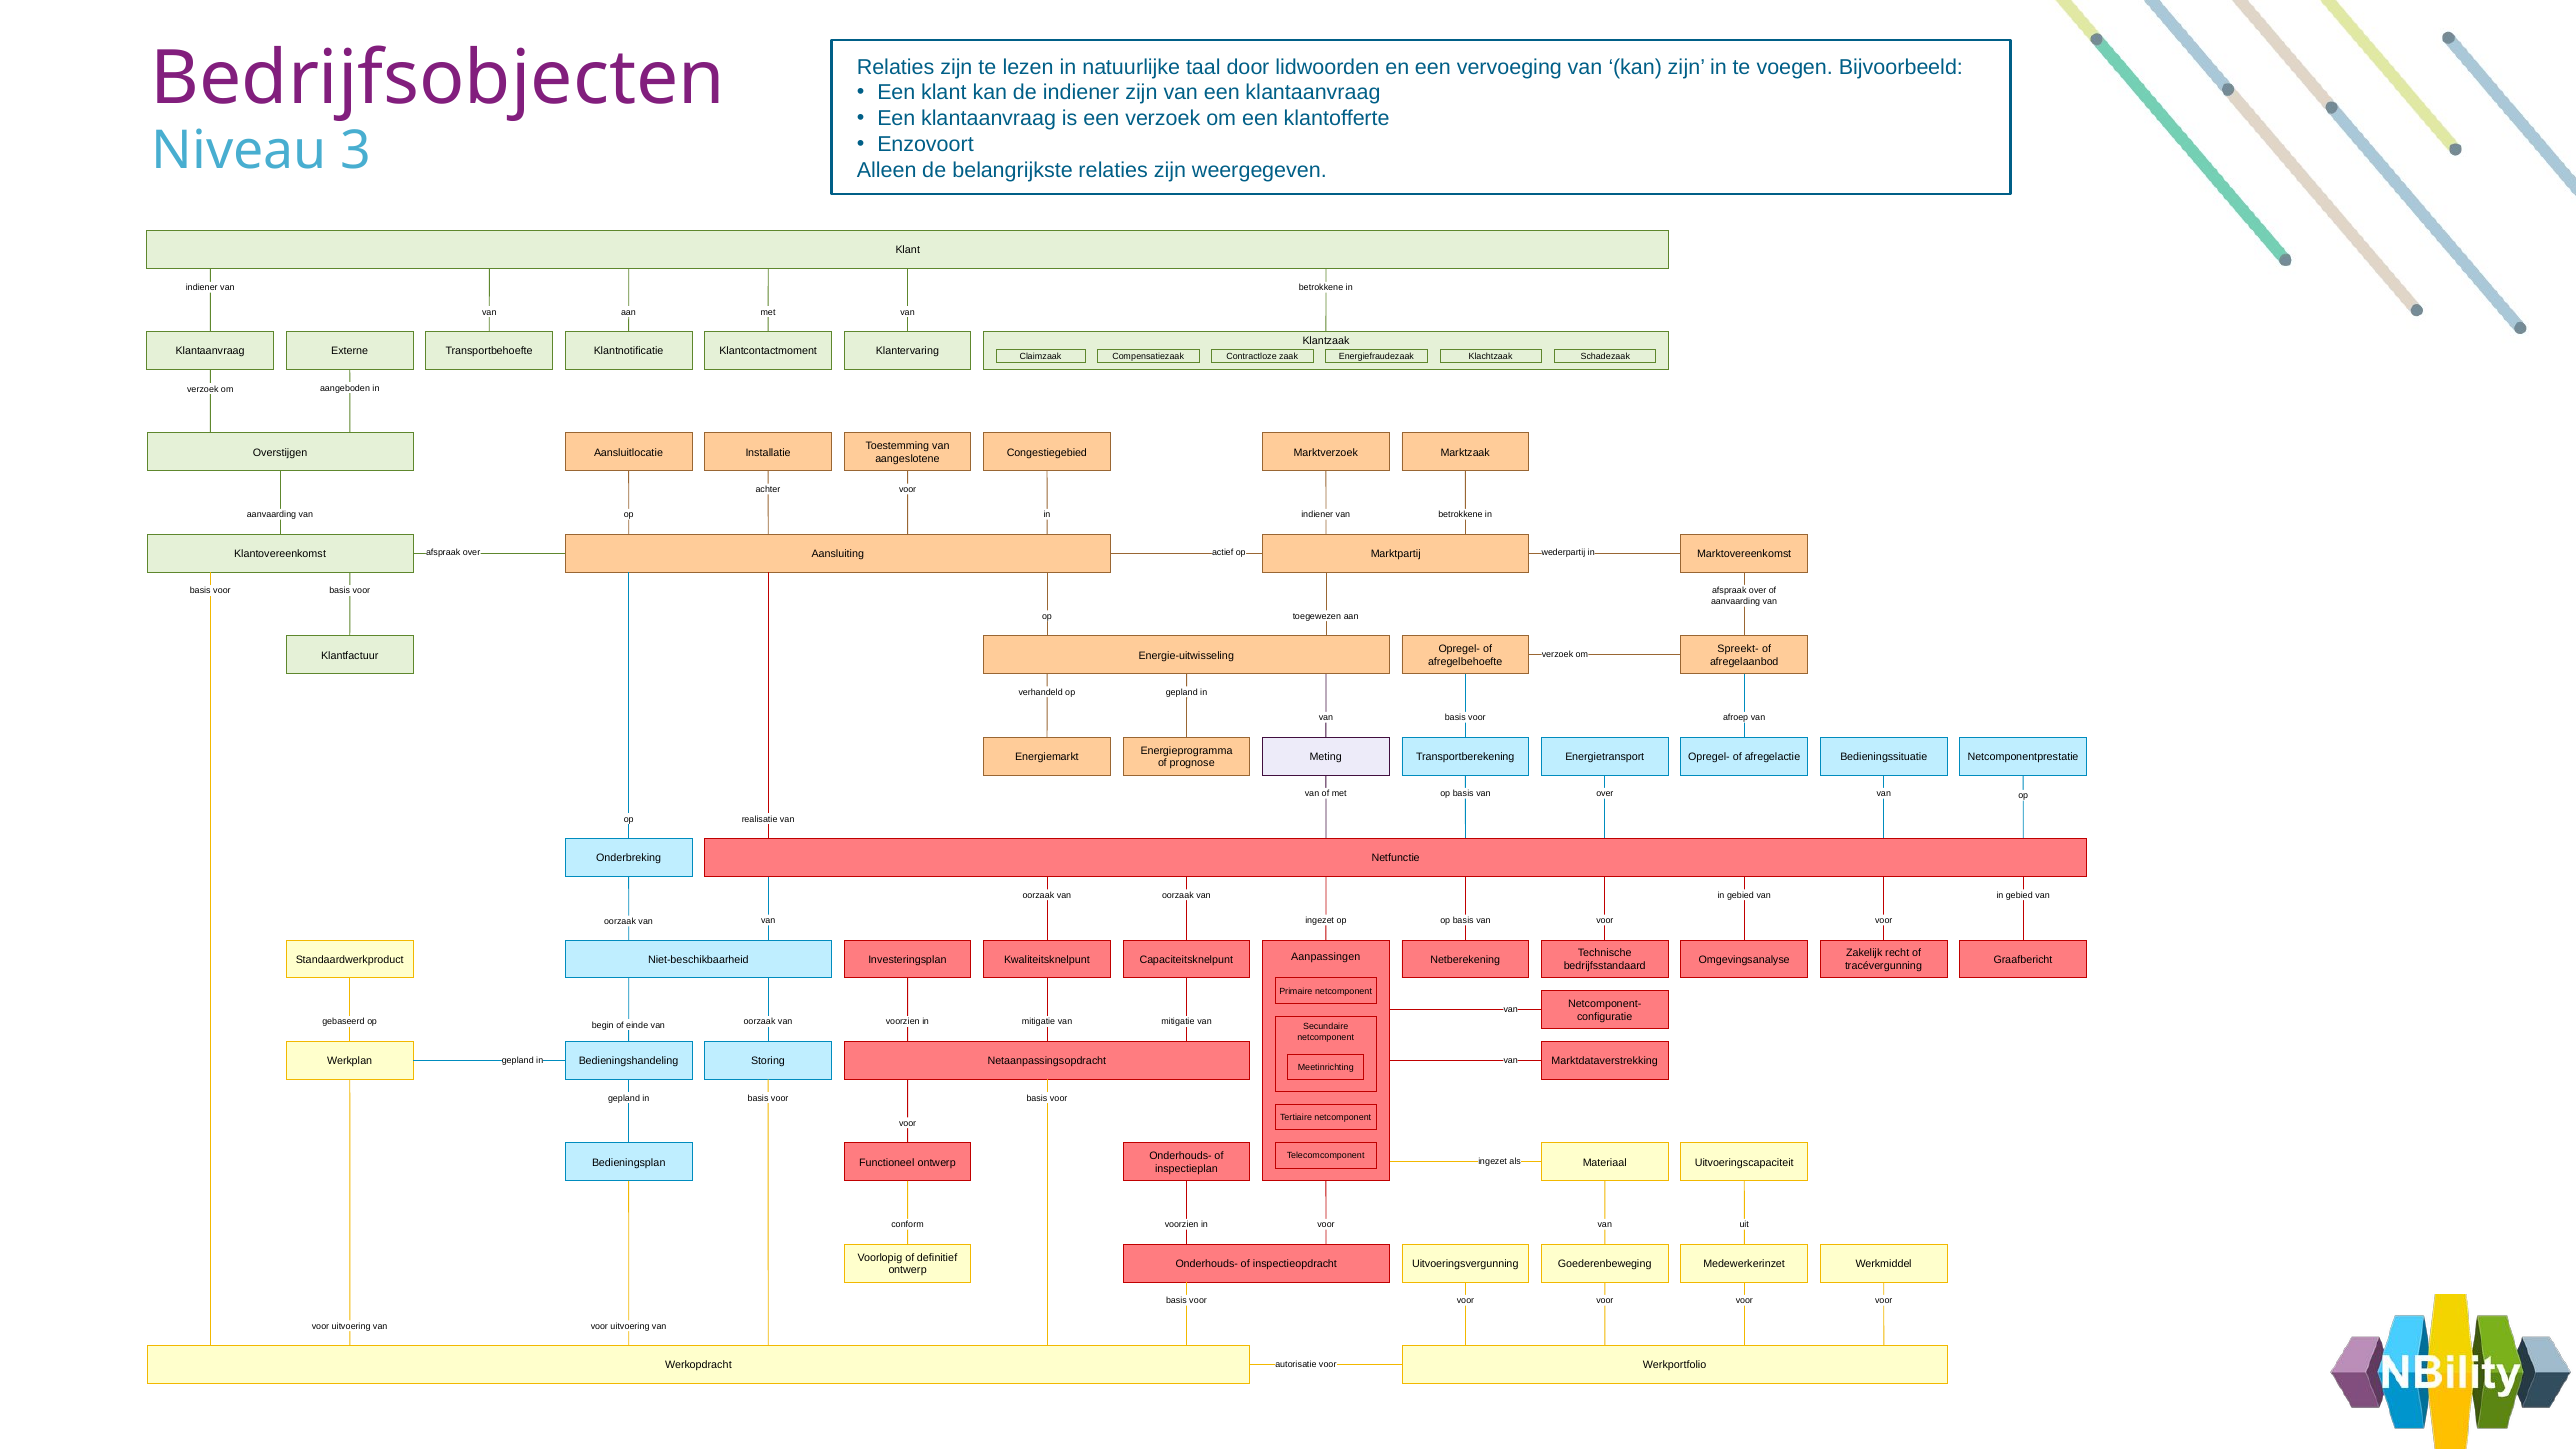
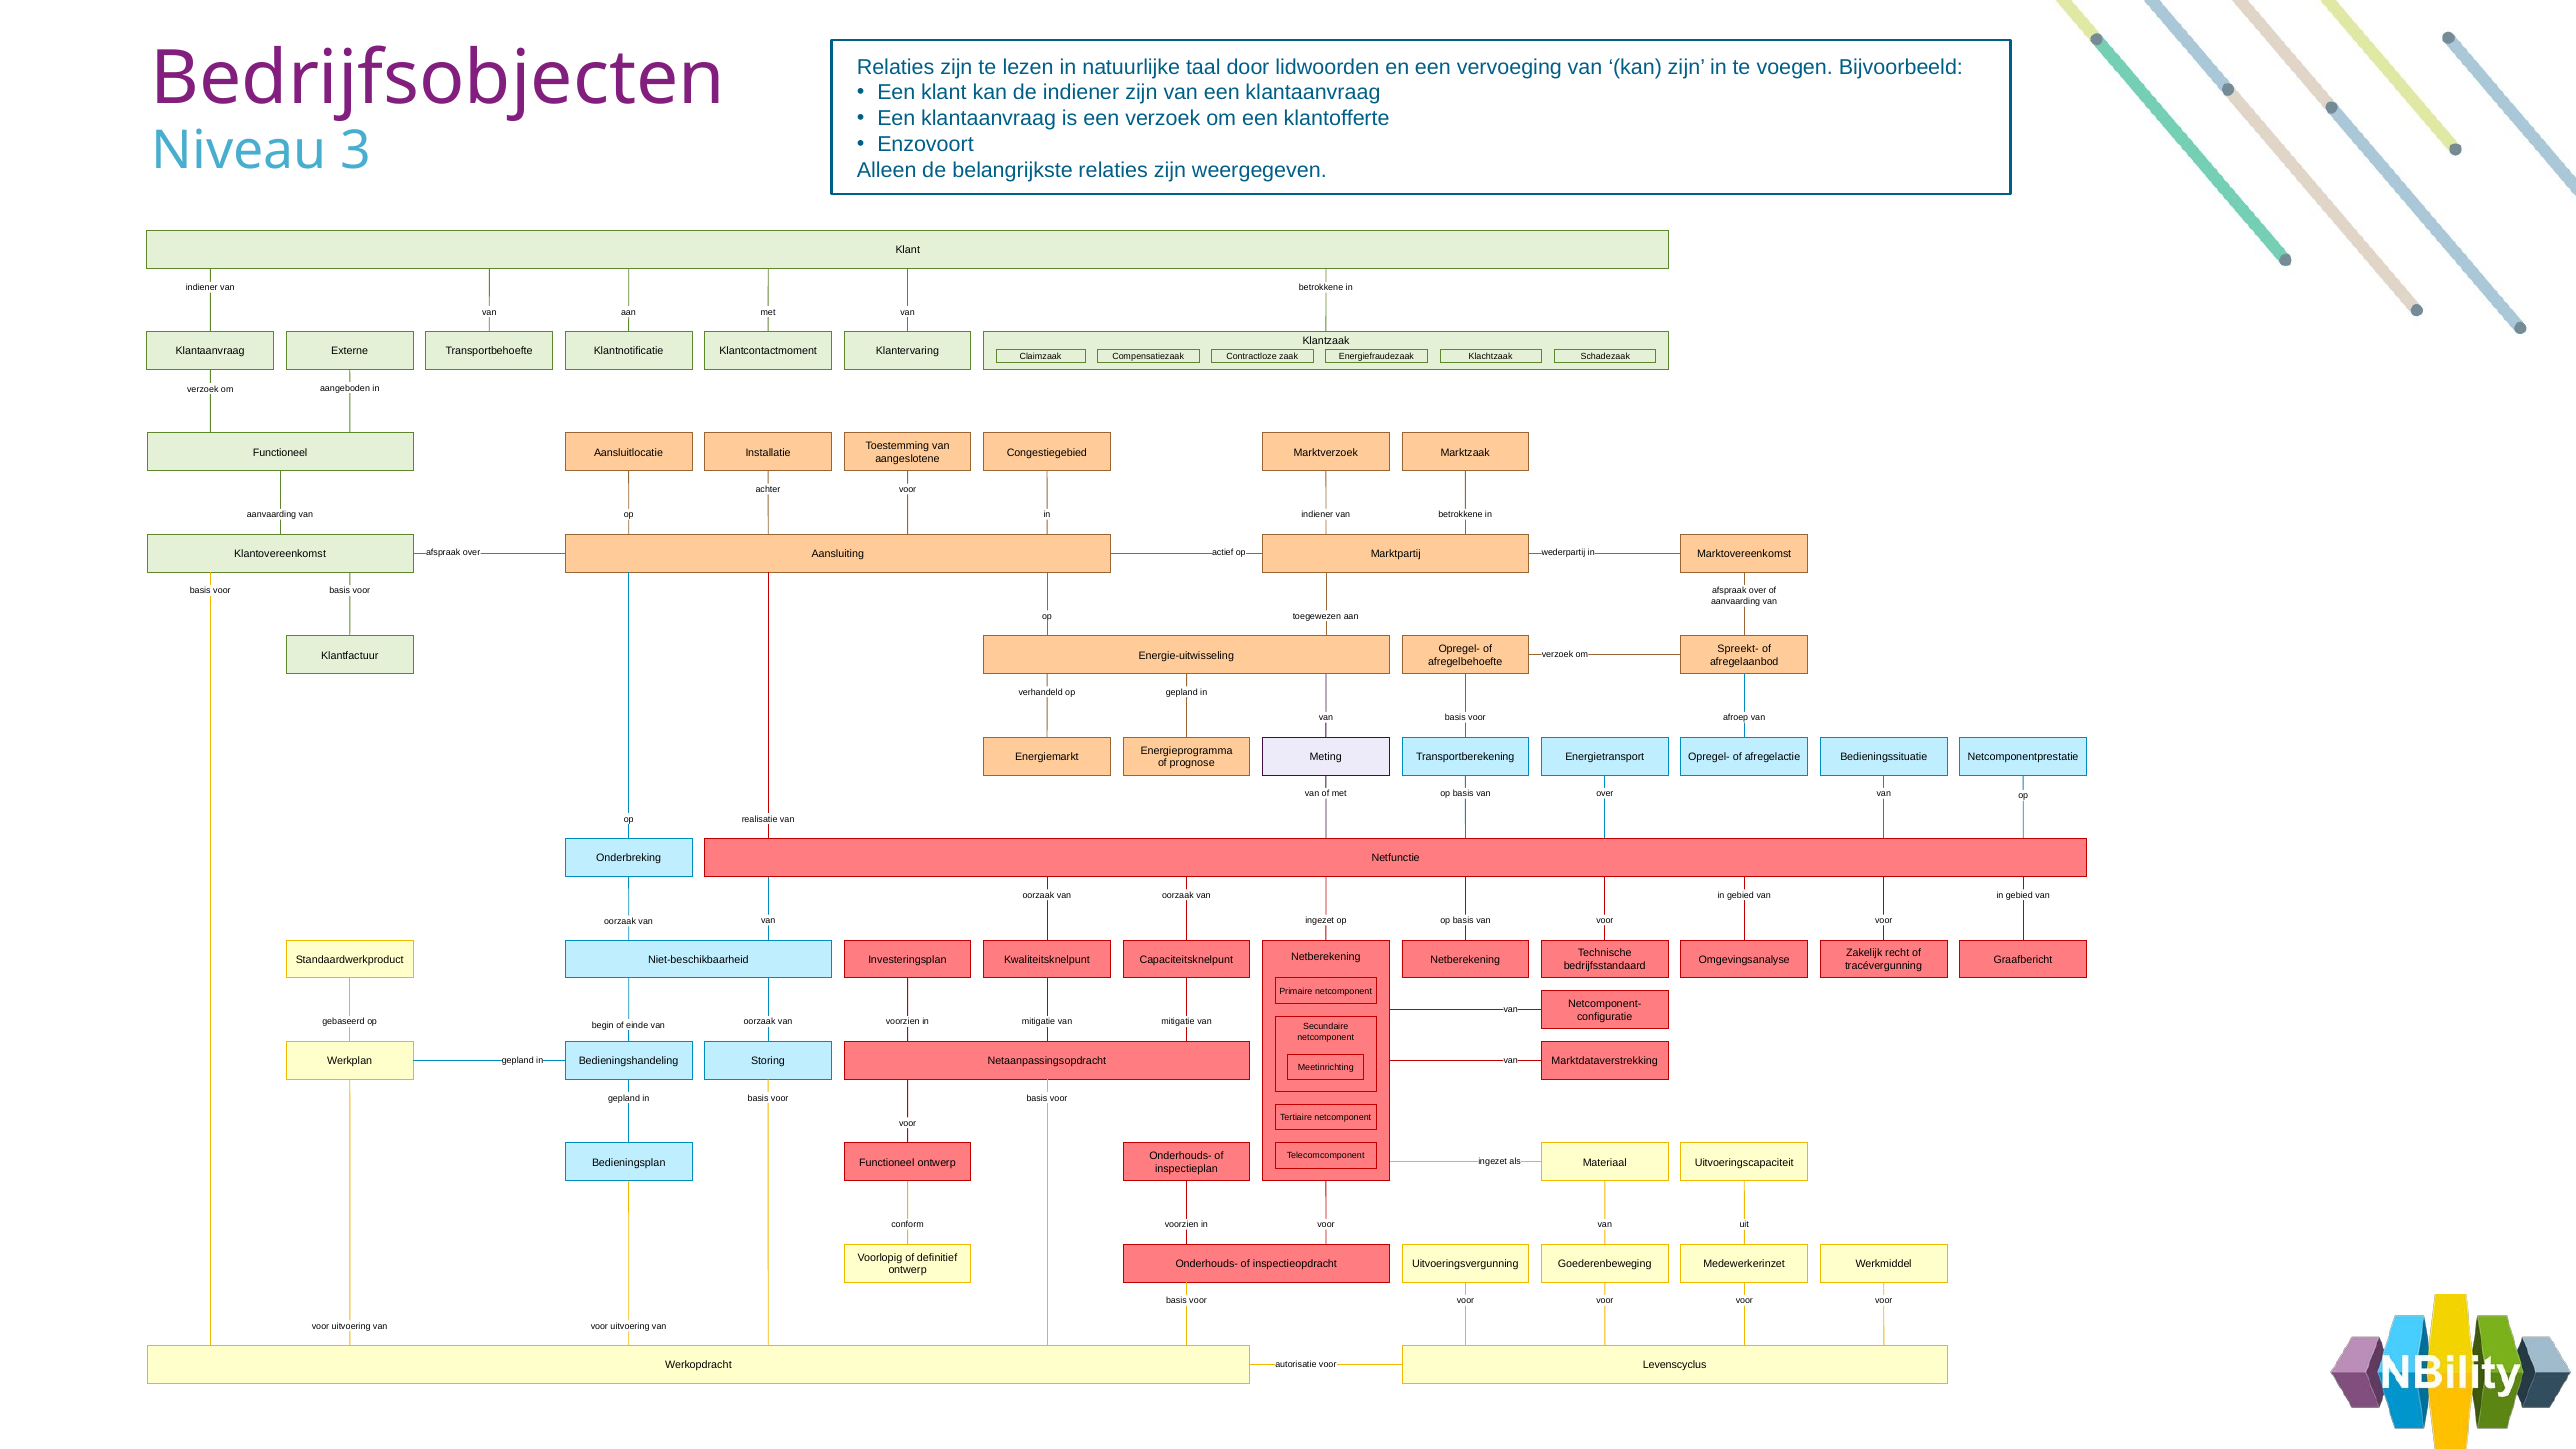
Overstijgen: Overstijgen -> Functioneel (280, 453)
Aanpassingen: Aanpassingen -> Netberekening (1326, 957)
Werkportfolio: Werkportfolio -> Levenscyclus (1675, 1365)
